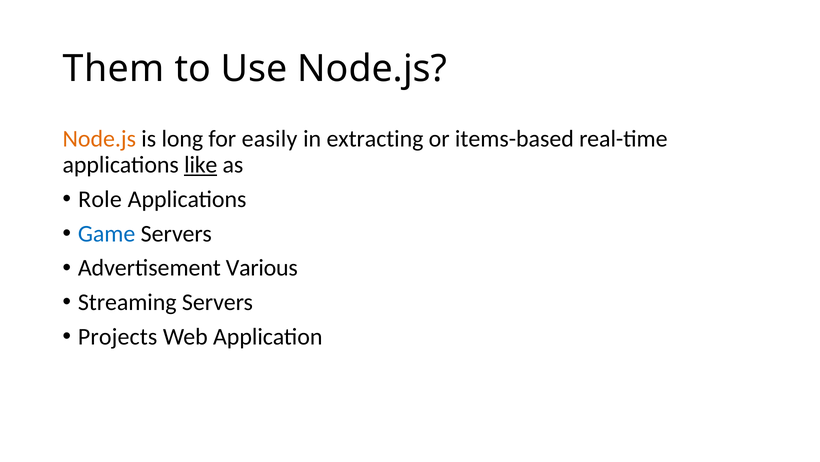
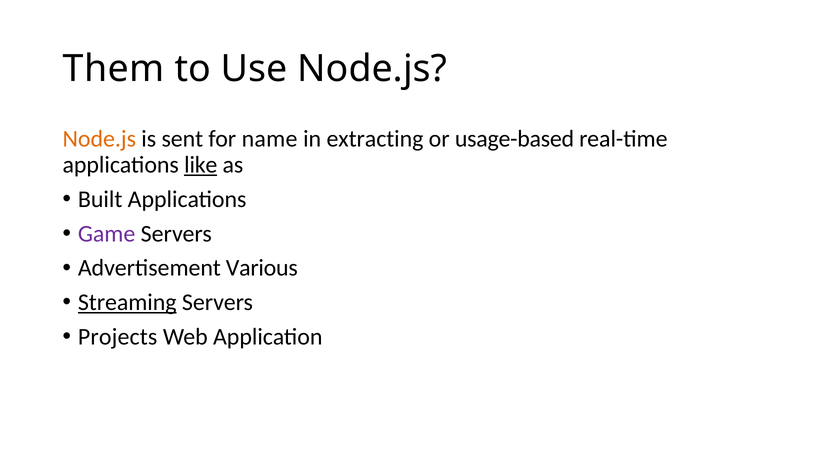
long: long -> sent (182, 139)
easily: easily -> name (270, 139)
items-based: items-based -> usage-based (515, 139)
Role: Role -> Built (100, 199)
Game colour: blue -> purple (107, 233)
Streaming underline: none -> present (127, 302)
